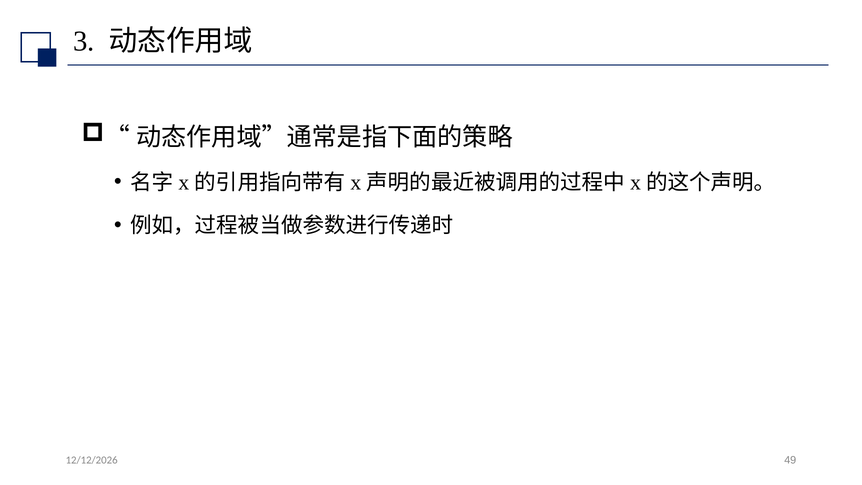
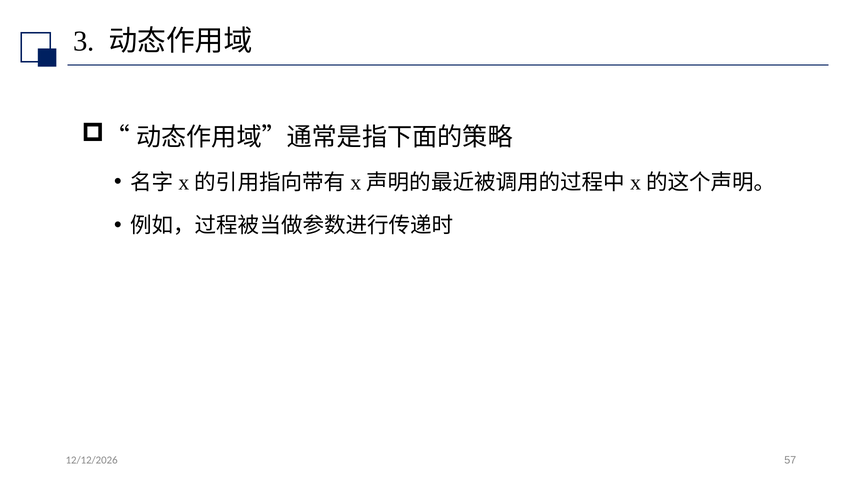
49: 49 -> 57 (790, 460)
